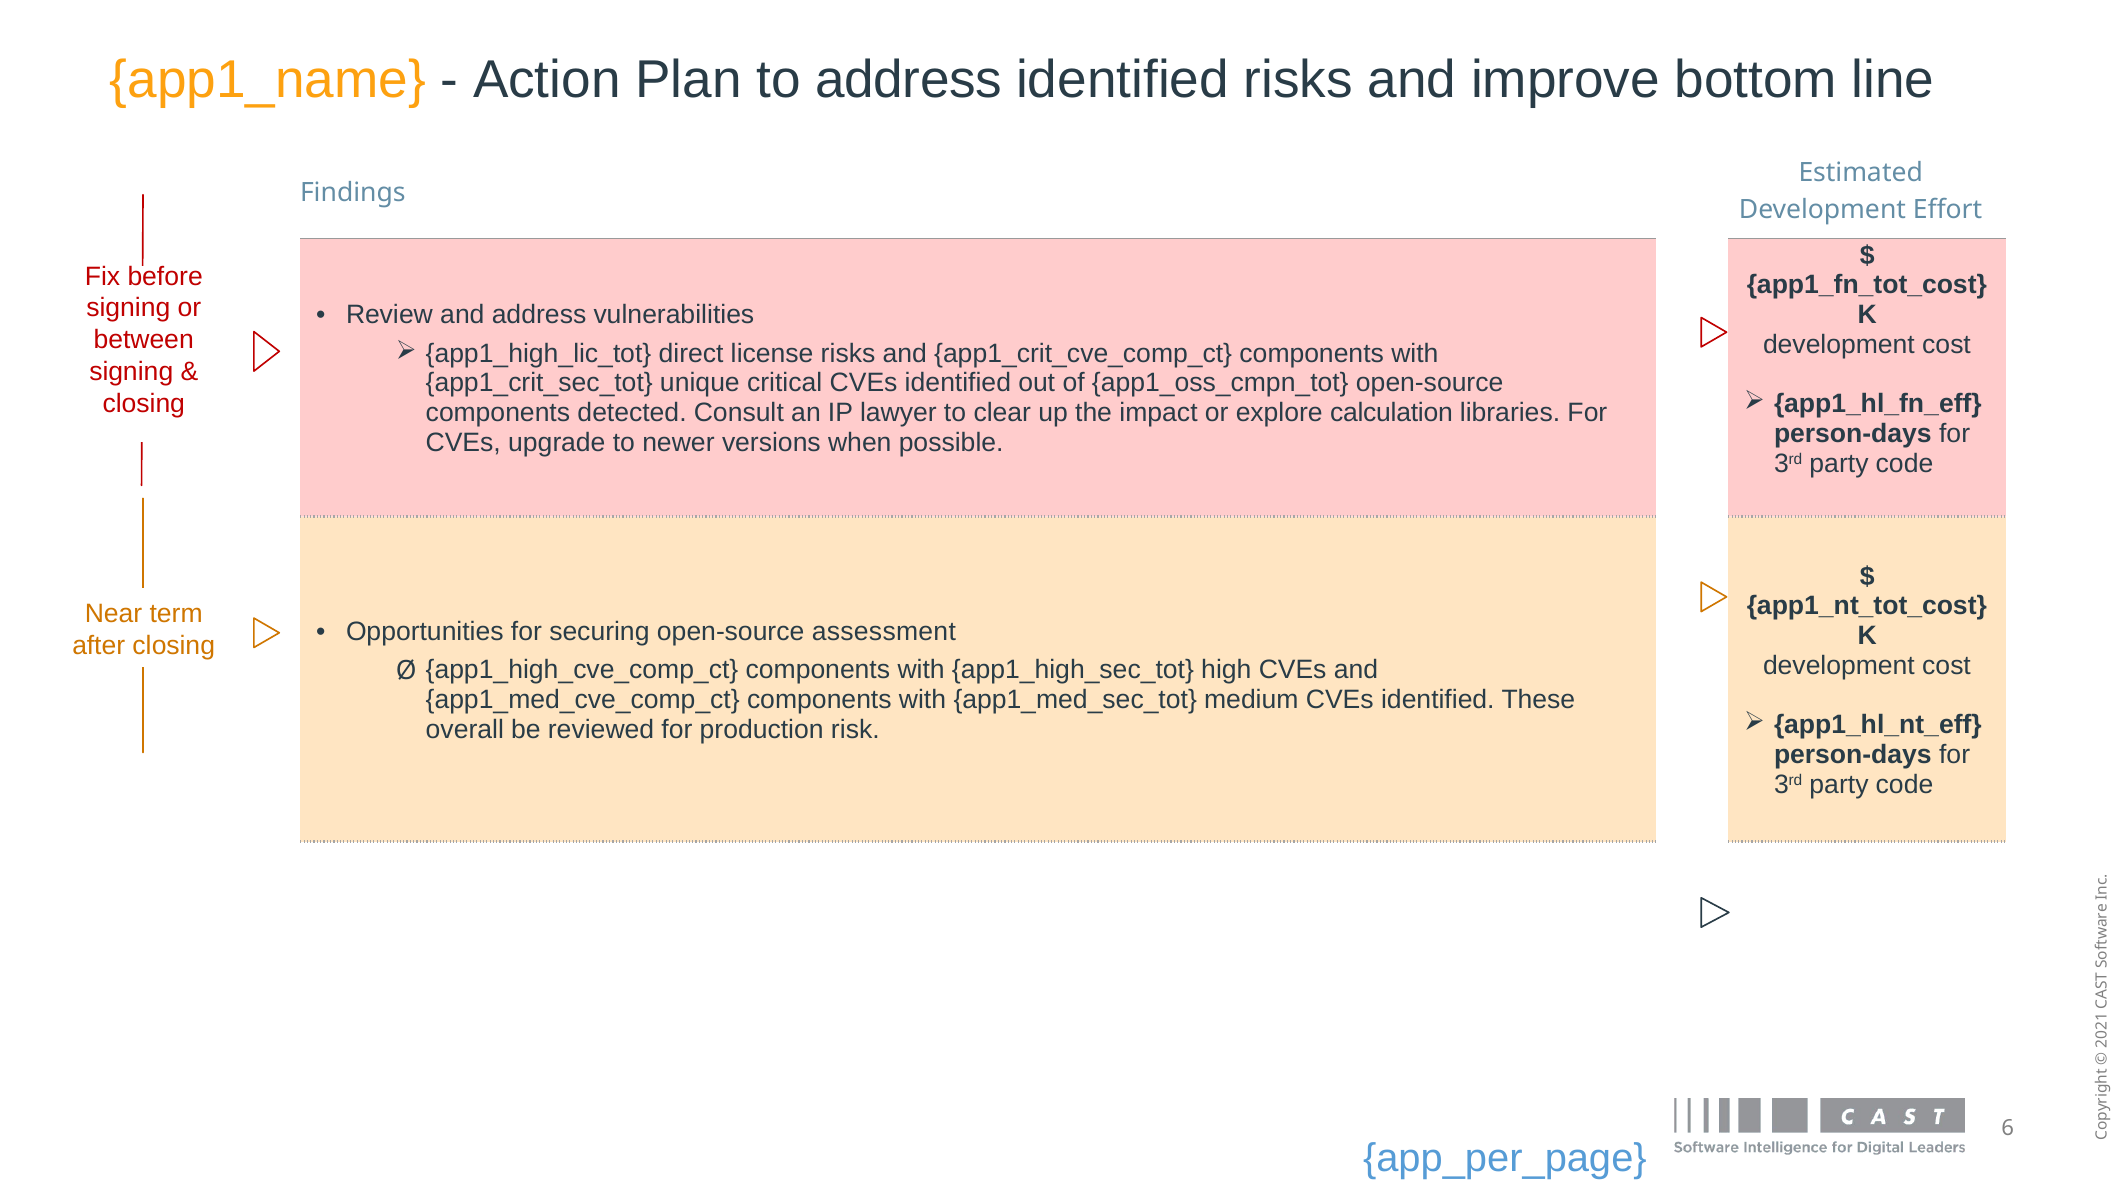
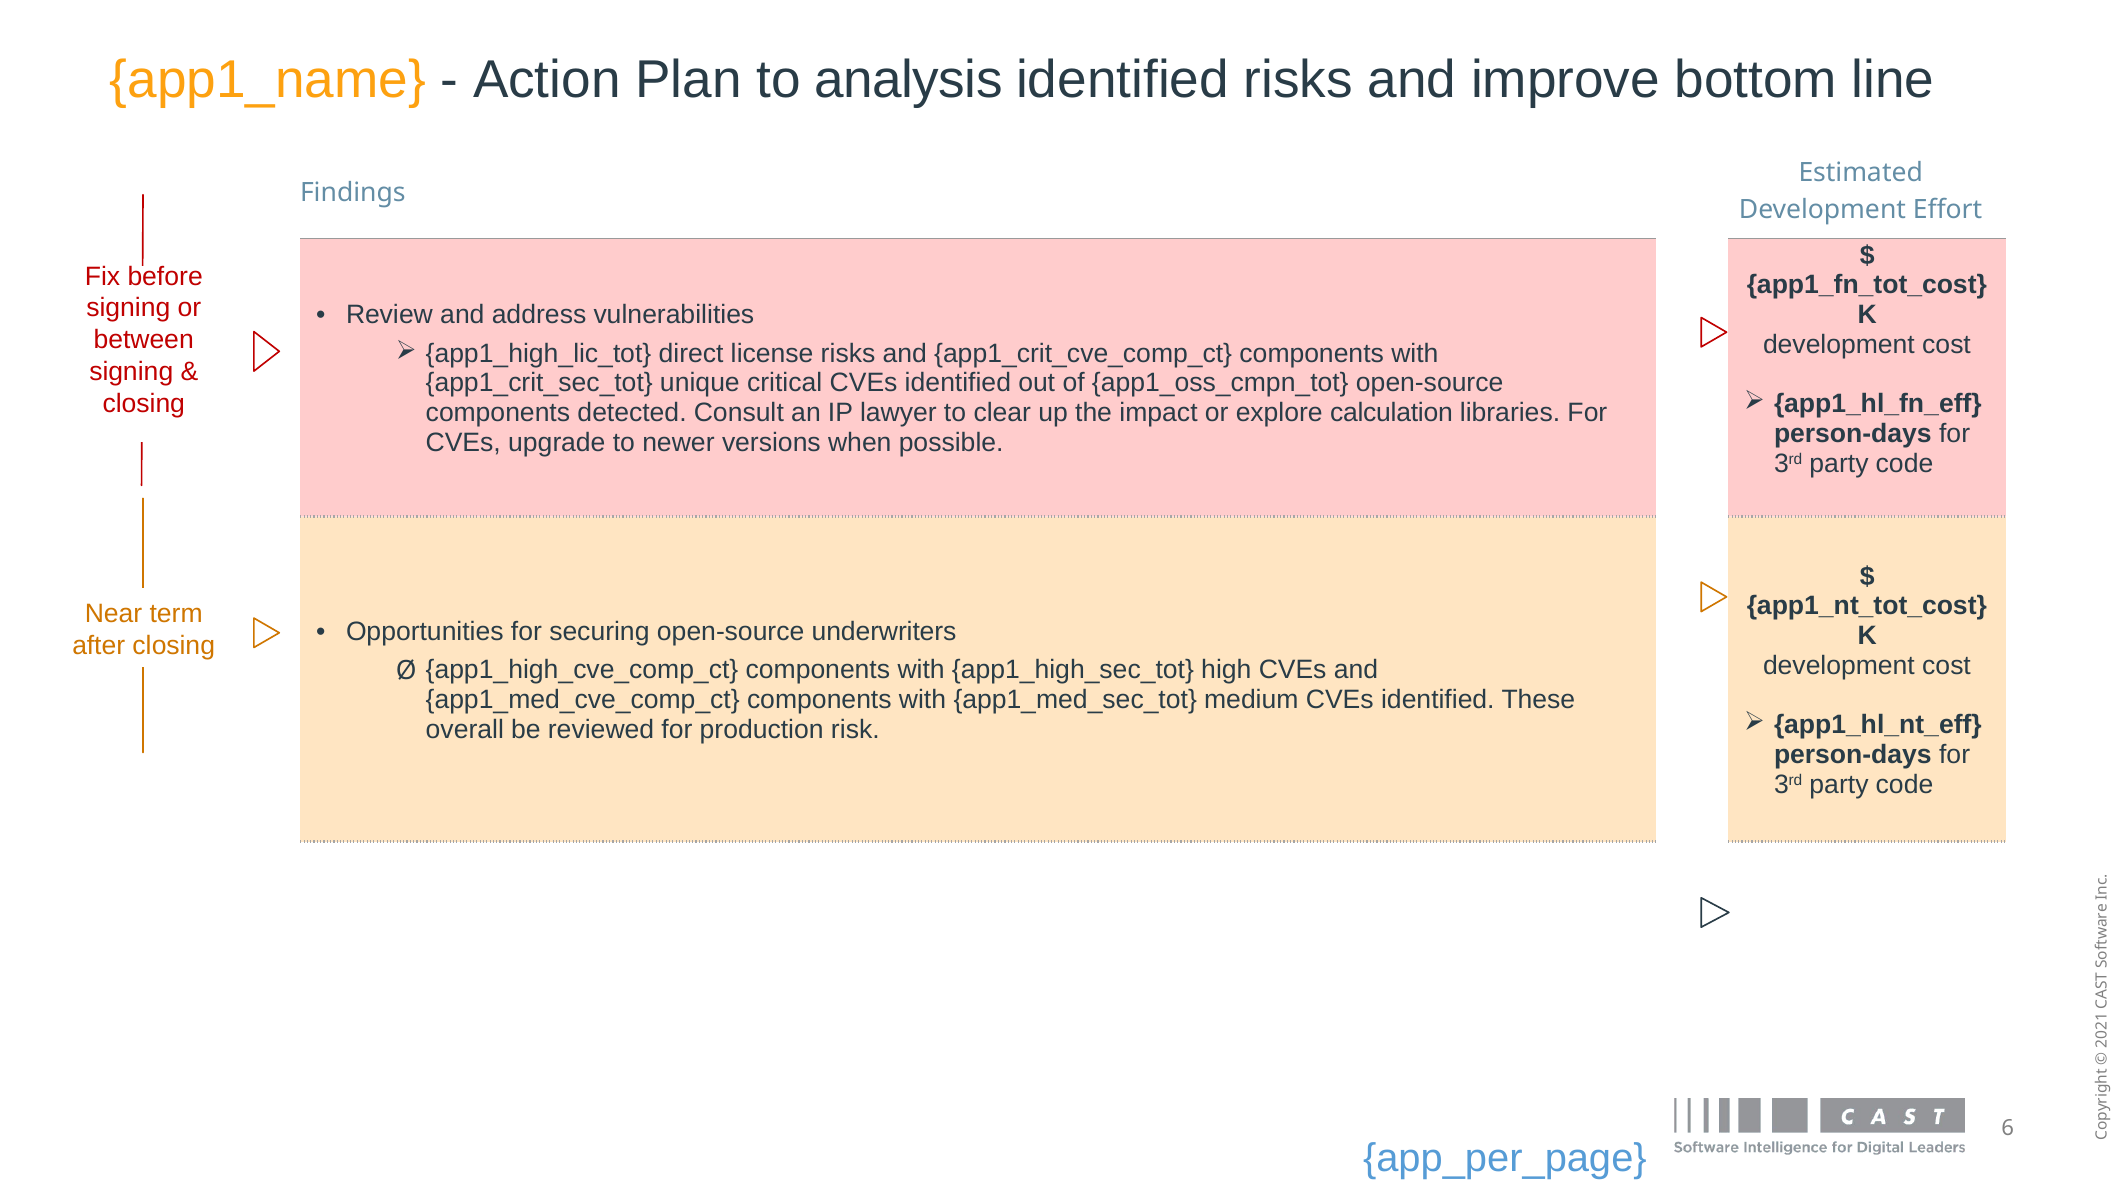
to address: address -> analysis (909, 80)
assessment: assessment -> underwriters (884, 631)
